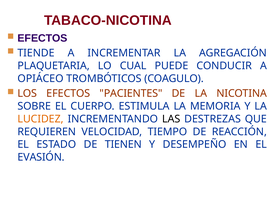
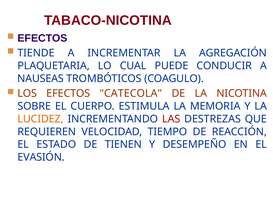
OPIÁCEO: OPIÁCEO -> NAUSEAS (41, 78)
PACIENTES: PACIENTES -> CATECOLA (131, 93)
LAS colour: black -> red (171, 119)
